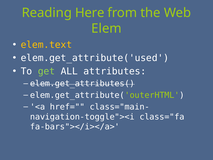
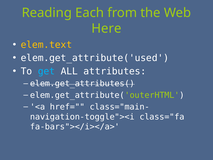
Here: Here -> Each (90, 13)
Elem: Elem -> Here (106, 28)
get colour: light green -> light blue (46, 71)
